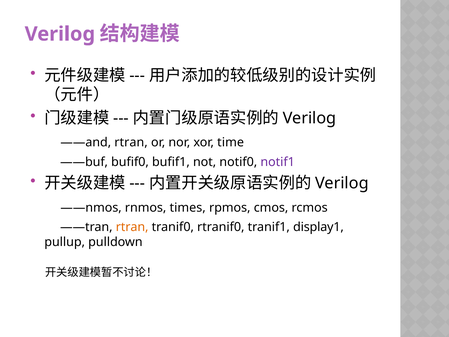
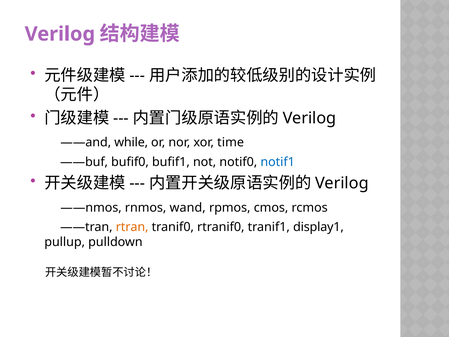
——and rtran: rtran -> while (131, 142)
notif1 colour: purple -> blue (278, 162)
times: times -> wand (188, 208)
